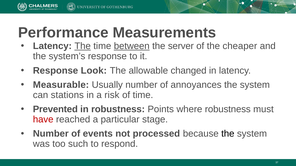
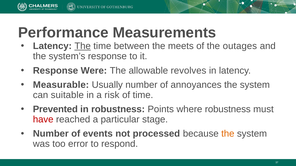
between underline: present -> none (132, 46)
server: server -> meets (181, 46)
cheaper: cheaper -> outages (240, 46)
Look: Look -> Were (94, 71)
changed: changed -> revolves (189, 71)
stations: stations -> suitable (67, 95)
the colour: black -> orange (228, 134)
such: such -> error (78, 144)
